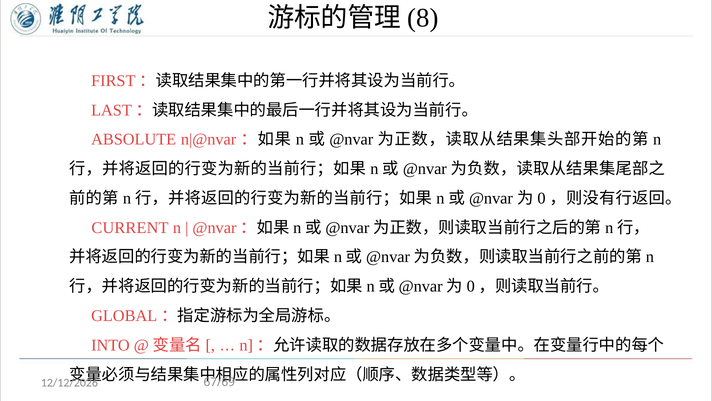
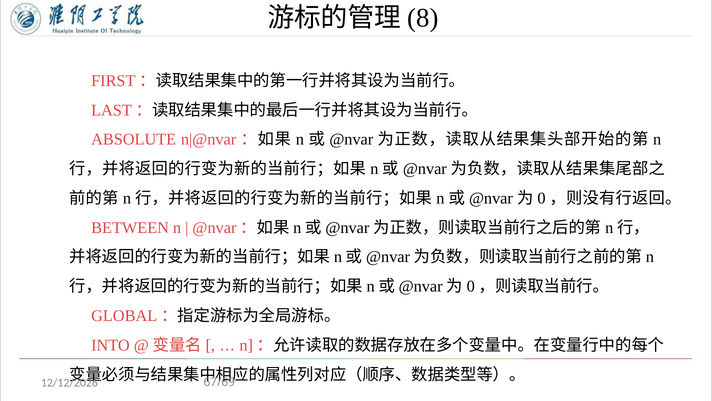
CURRENT: CURRENT -> BETWEEN (130, 227)
